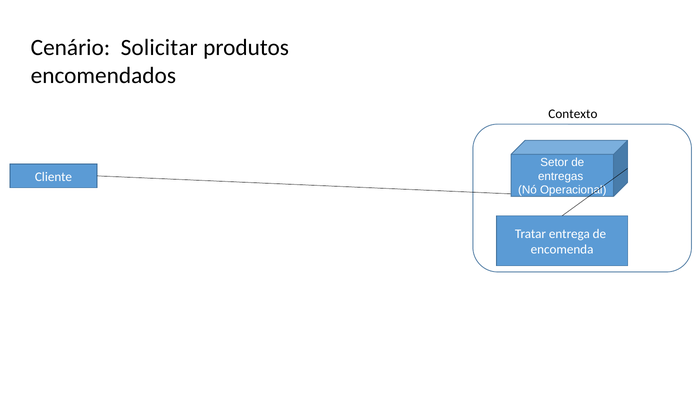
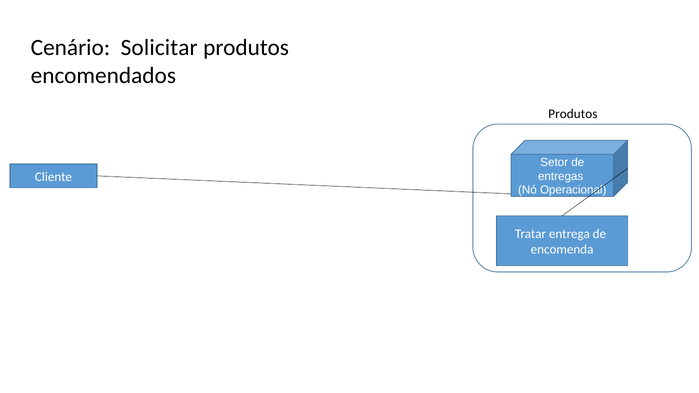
Contexto: Contexto -> Produtos (573, 114)
